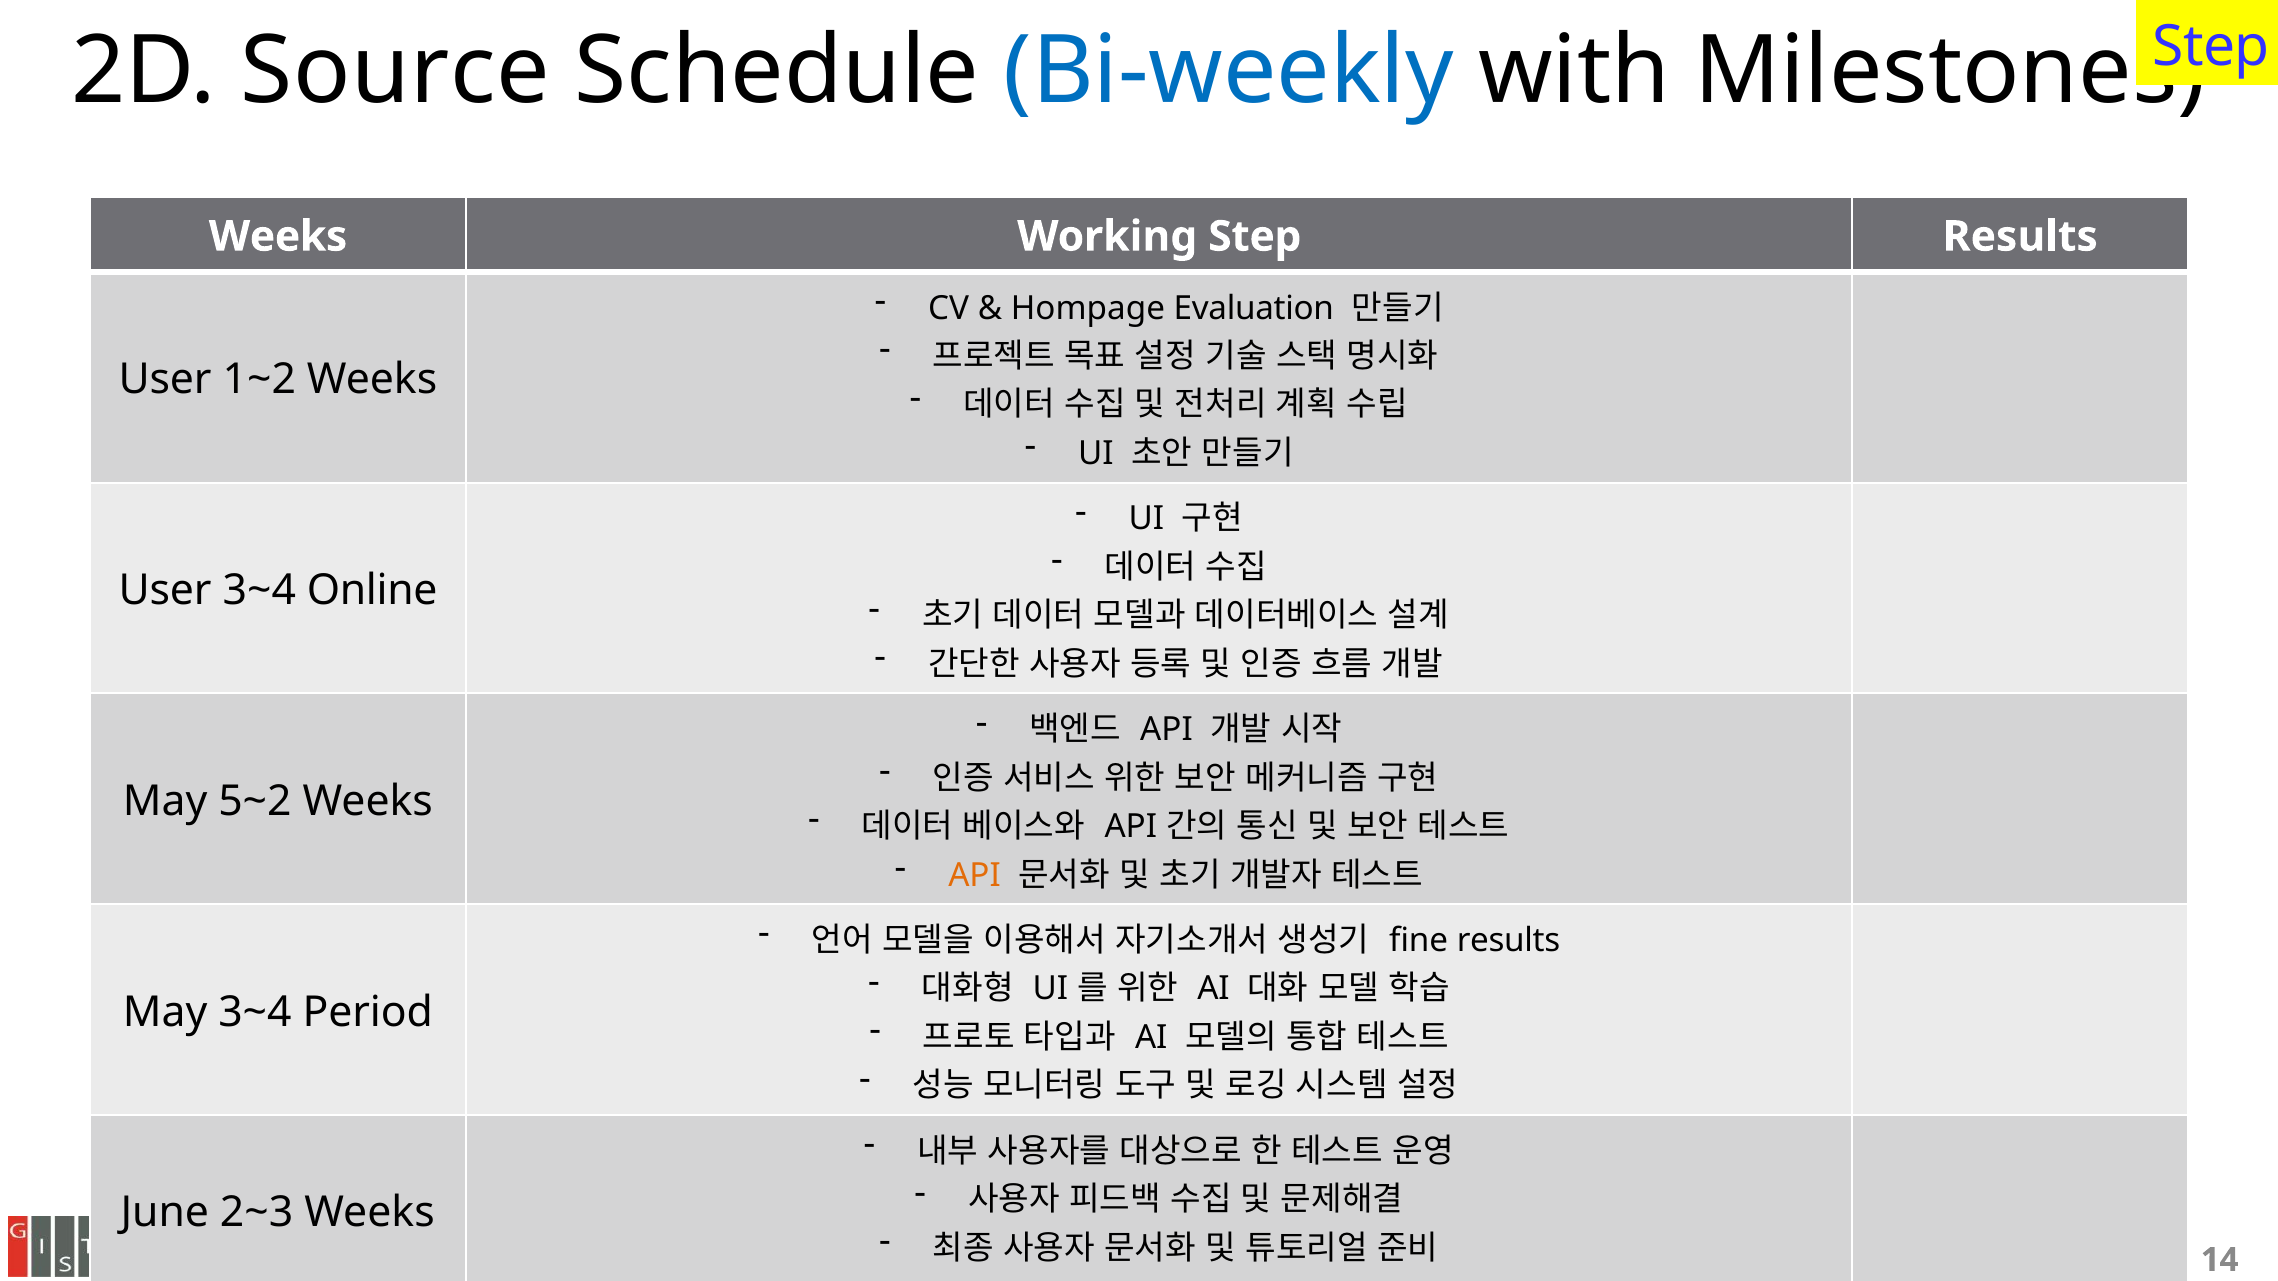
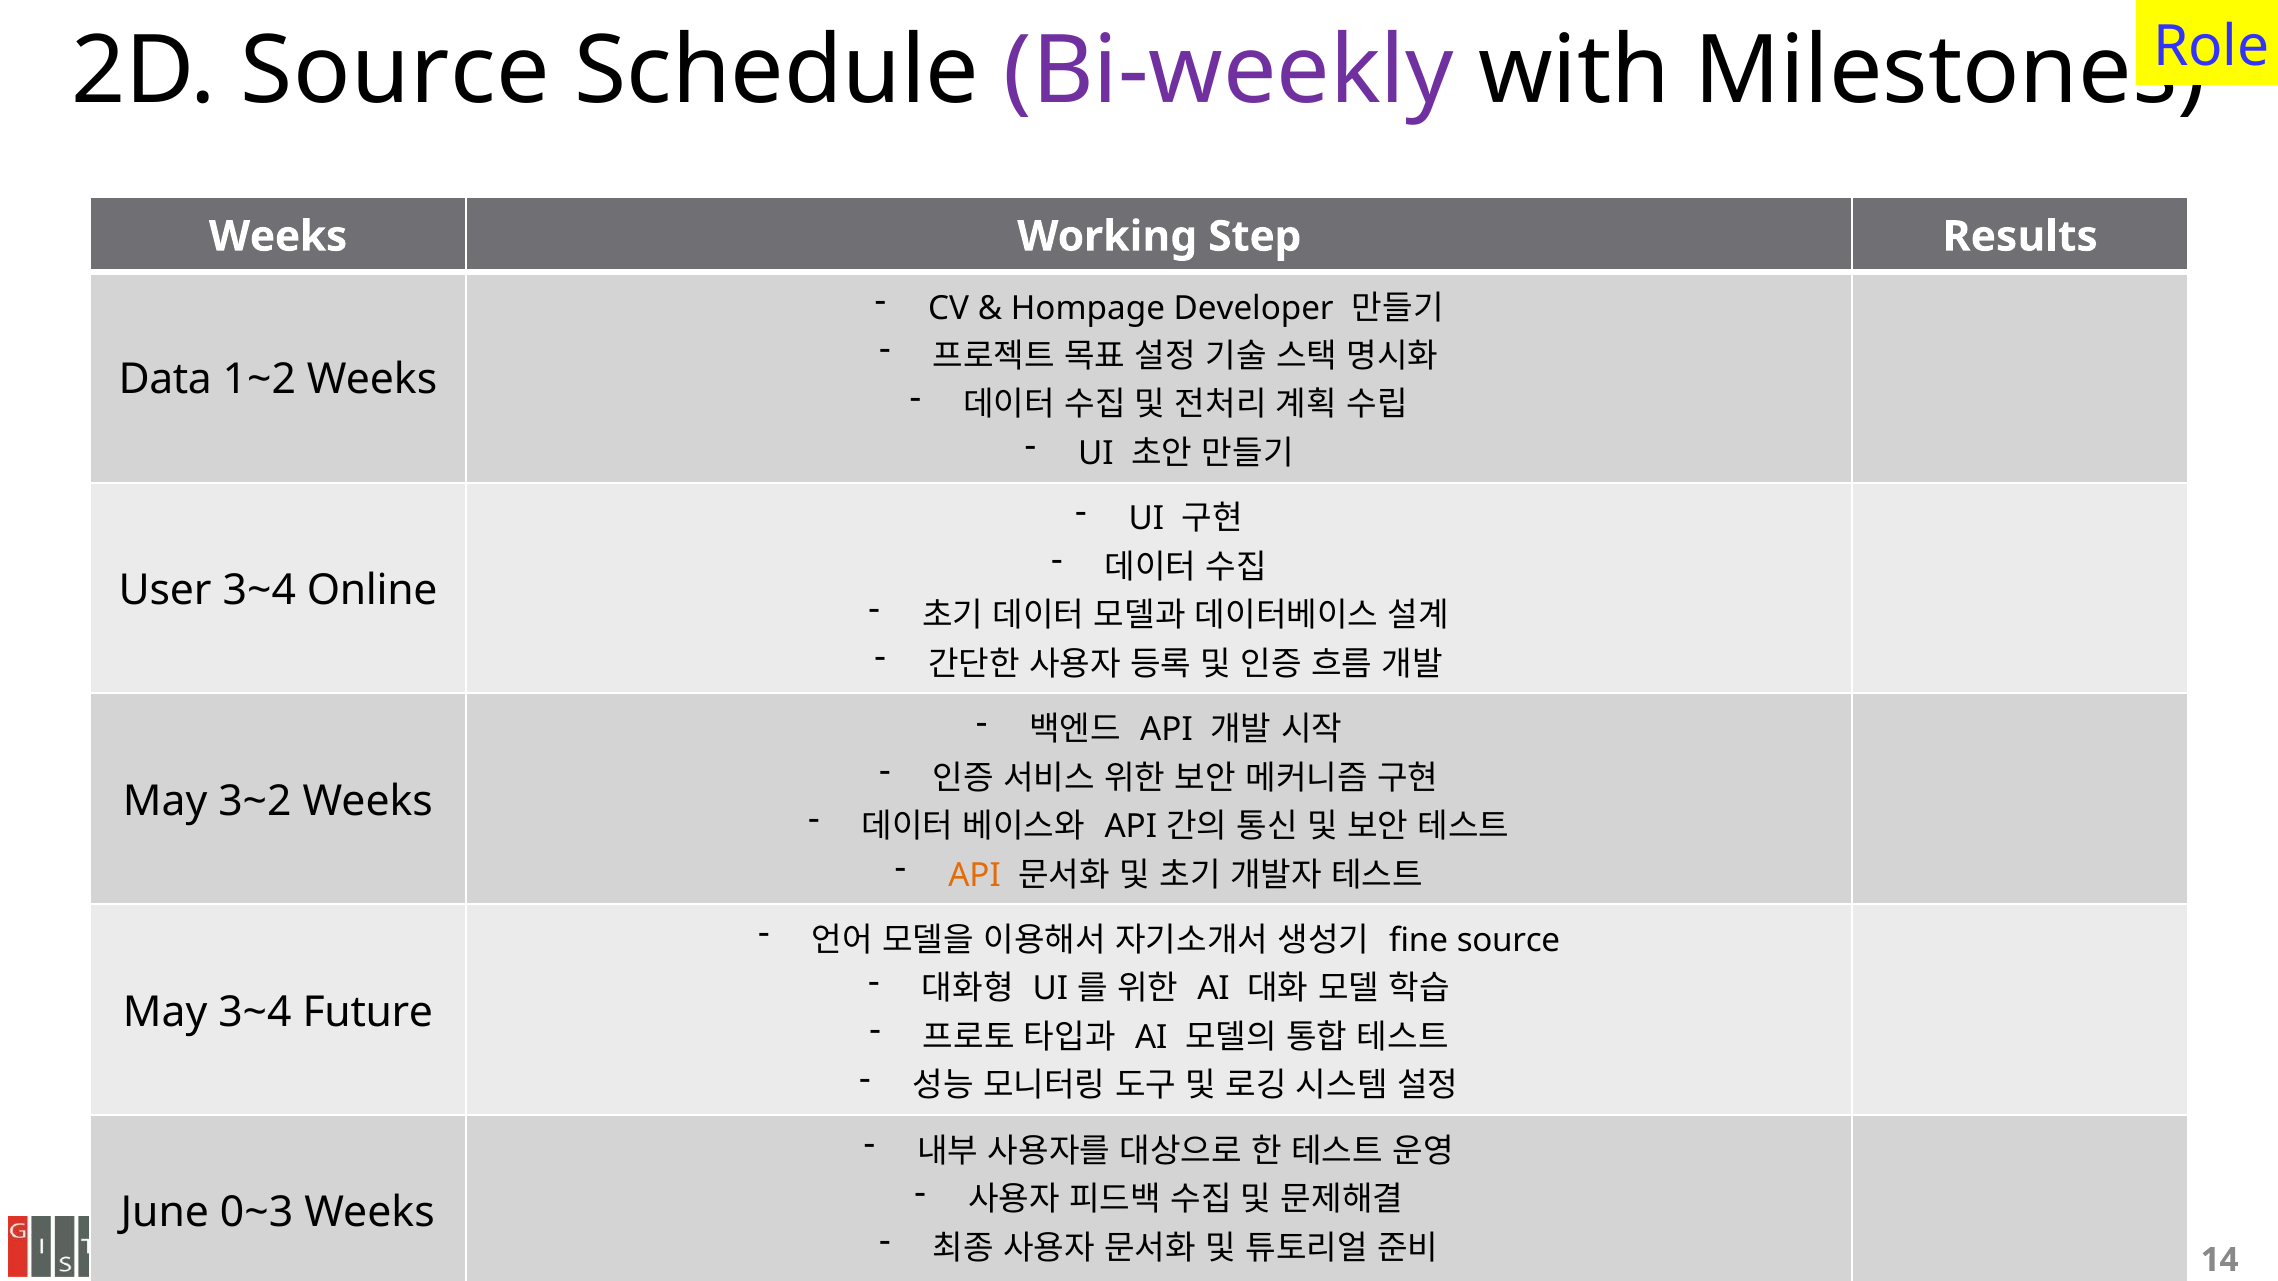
Step: Step -> Role (2211, 47)
Bi-weekly colour: blue -> purple (1229, 71)
Evaluation: Evaluation -> Developer (1254, 308)
User: User -> Data (165, 380)
5~2: 5~2 -> 3~2 (255, 801)
fine results: results -> source (1508, 941)
Period: Period -> Future (368, 1012)
2~3: 2~3 -> 0~3 (257, 1213)
